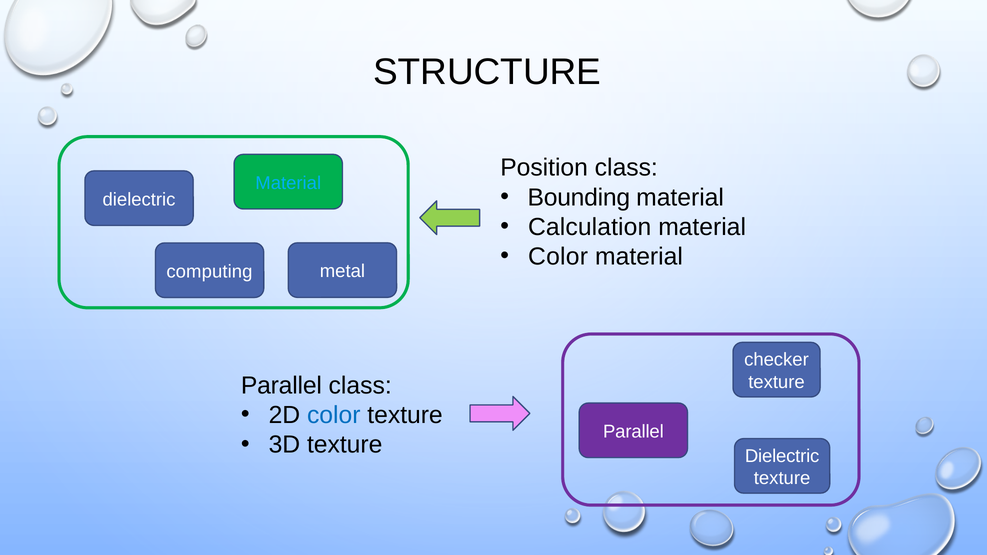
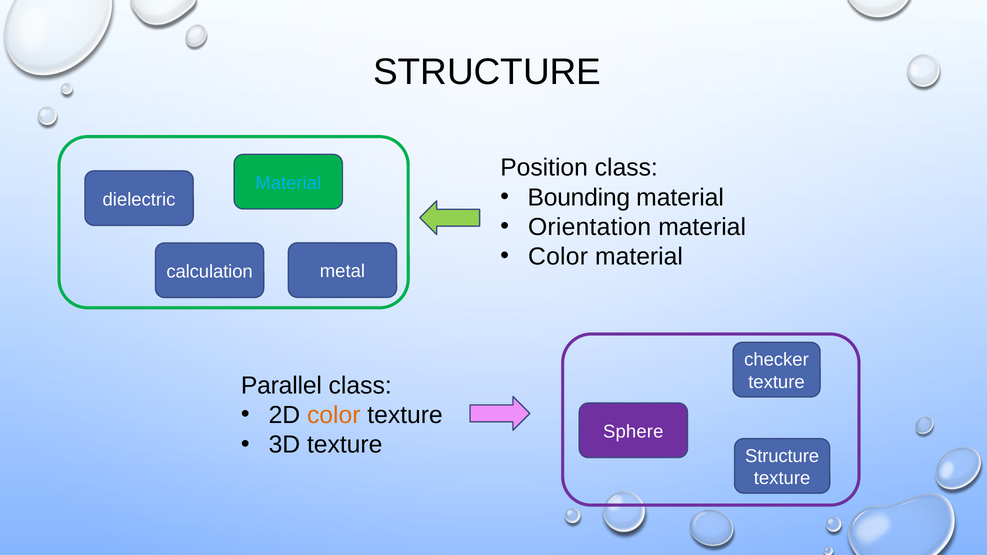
Calculation: Calculation -> Orientation (590, 227)
computing: computing -> calculation (210, 272)
color colour: blue -> orange (334, 415)
Parallel: Parallel -> Sphere (633, 432)
Dielectric: Dielectric -> Structure (782, 456)
